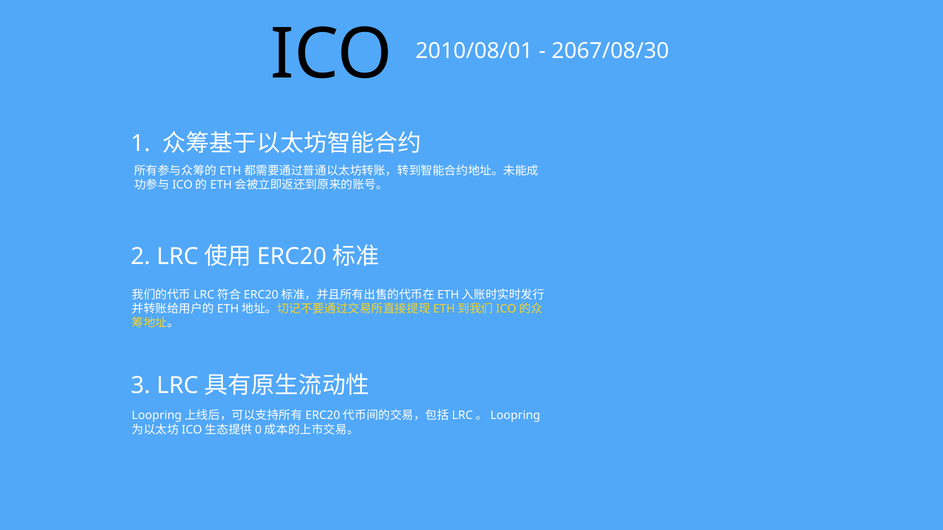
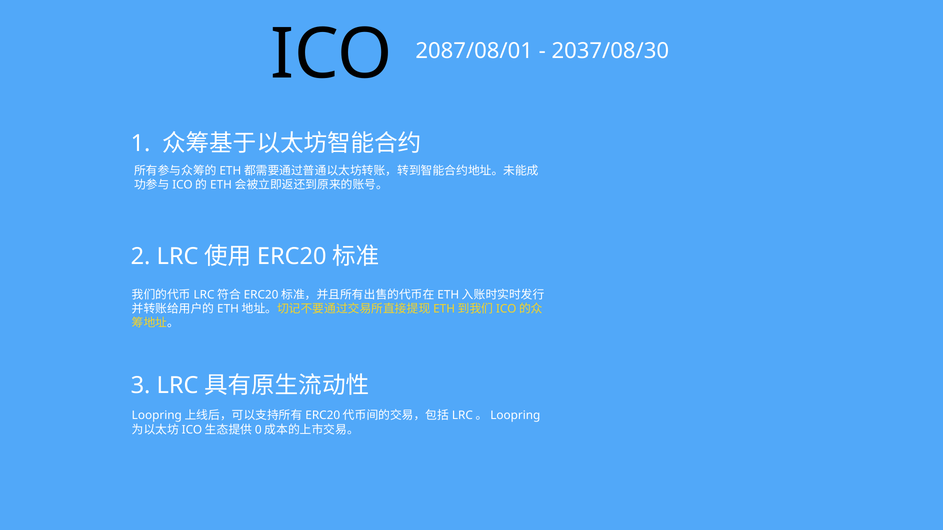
2010/08/01: 2010/08/01 -> 2087/08/01 (474, 51)
2067/08/30: 2067/08/30 -> 2037/08/30 (610, 51)
